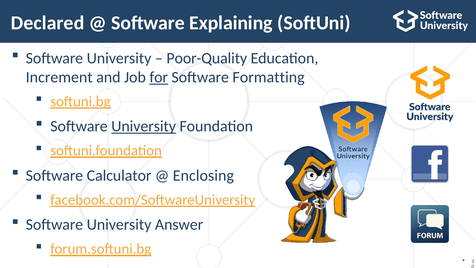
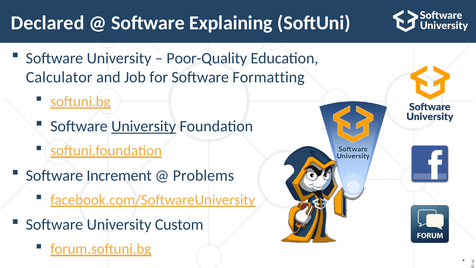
Increment: Increment -> Calculator (59, 77)
for underline: present -> none (159, 77)
Calculator: Calculator -> Increment (119, 175)
Enclosing: Enclosing -> Problems (203, 175)
Answer: Answer -> Custom (179, 225)
